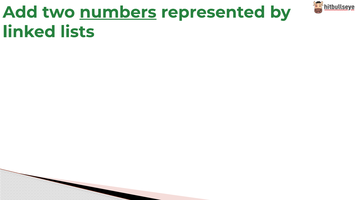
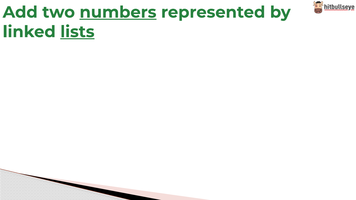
lists underline: none -> present (77, 32)
